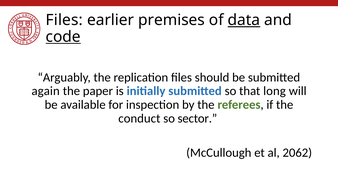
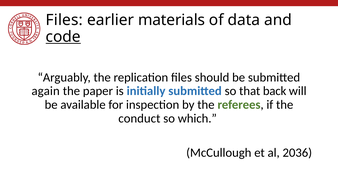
premises: premises -> materials (172, 20)
data underline: present -> none (244, 20)
long: long -> back (275, 91)
sector: sector -> which (197, 118)
2062: 2062 -> 2036 (297, 153)
